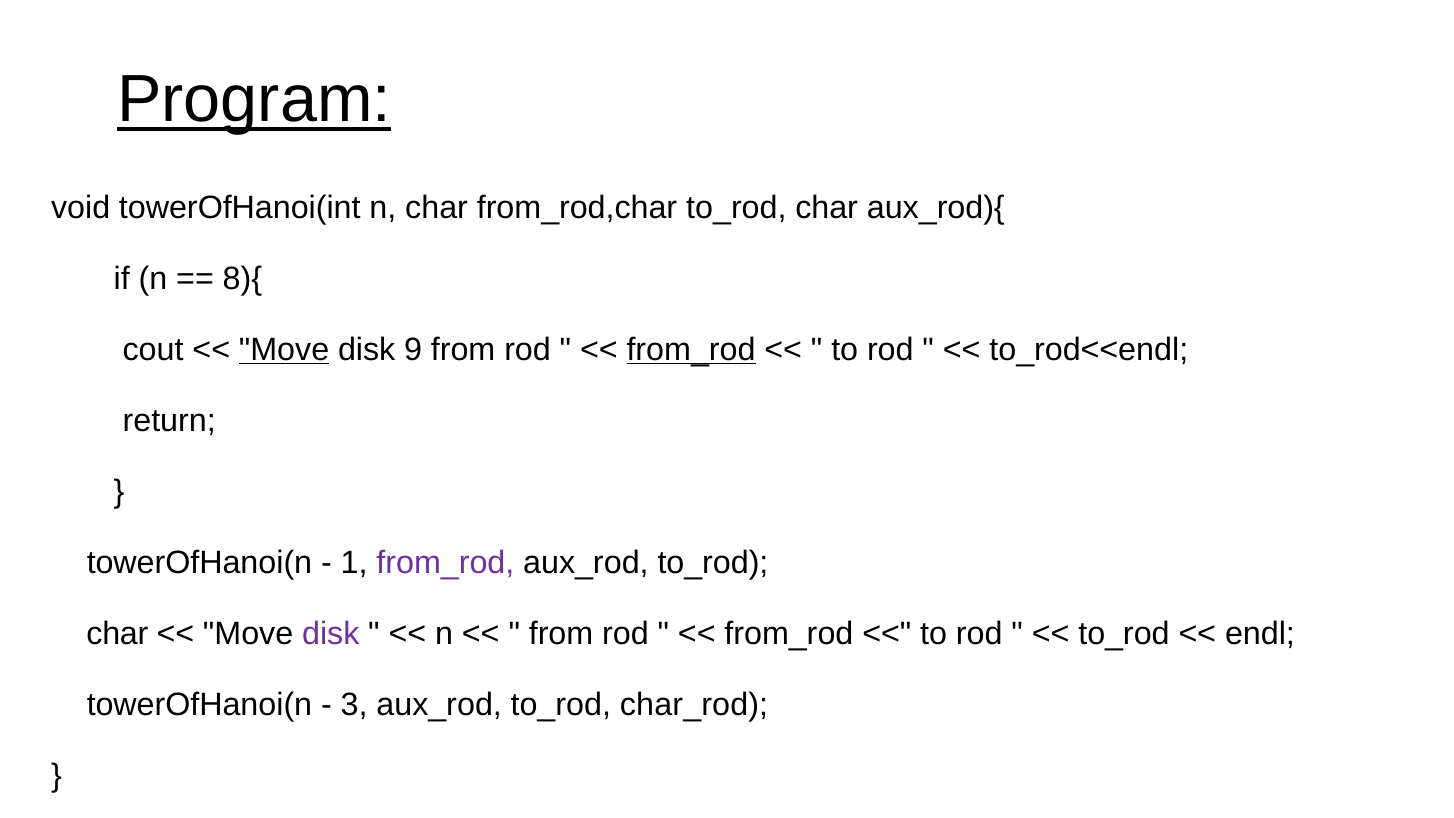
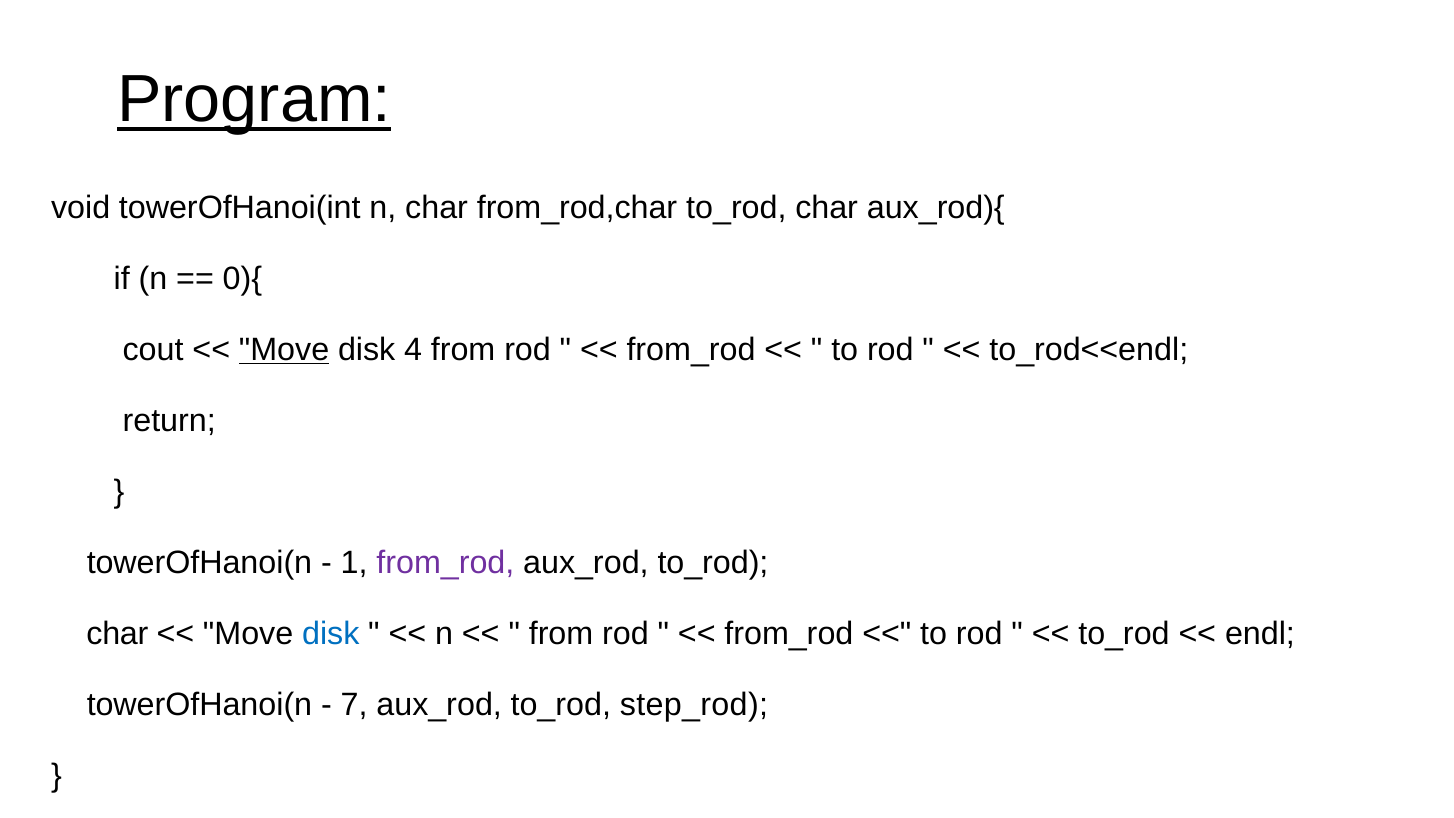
8){: 8){ -> 0){ (242, 279)
9: 9 -> 4 (413, 350)
from_rod underline: present -> none (691, 350)
disk colour: purple -> blue (331, 634)
3: 3 -> 7 (354, 705)
char_rod: char_rod -> step_rod (694, 705)
